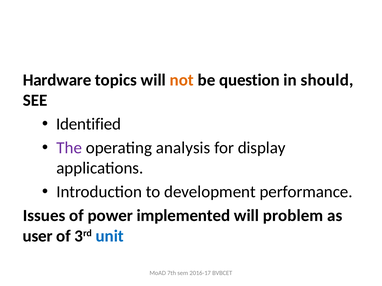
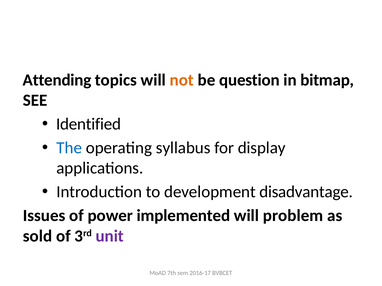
Hardware: Hardware -> Attending (57, 80)
should: should -> bitmap (327, 80)
The colour: purple -> blue (69, 148)
analysis: analysis -> syllabus (183, 148)
performance: performance -> disadvantage (306, 192)
user: user -> sold (38, 236)
unit colour: blue -> purple (110, 236)
